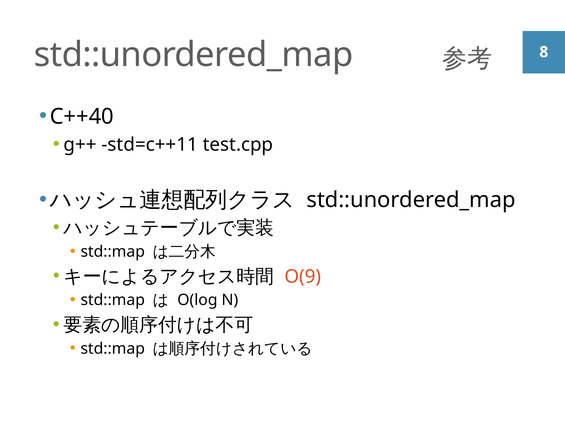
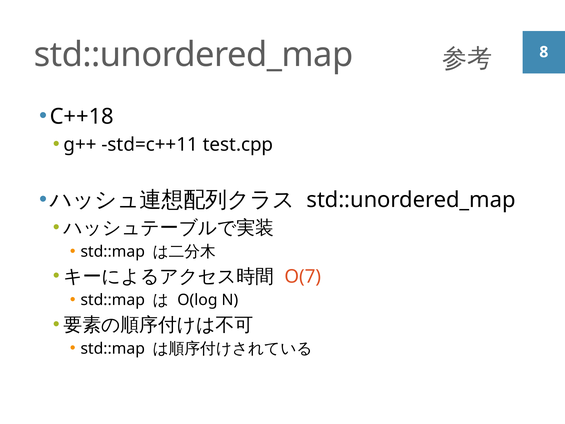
C++40: C++40 -> C++18 (82, 116)
O(9: O(9 -> O(7 (303, 276)
